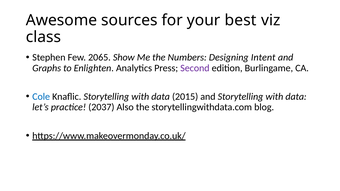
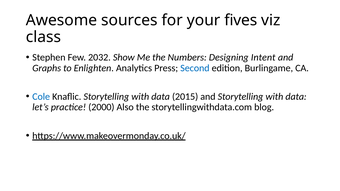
best: best -> fives (241, 20)
2065: 2065 -> 2032 (99, 57)
Second colour: purple -> blue (195, 68)
2037: 2037 -> 2000 (101, 107)
